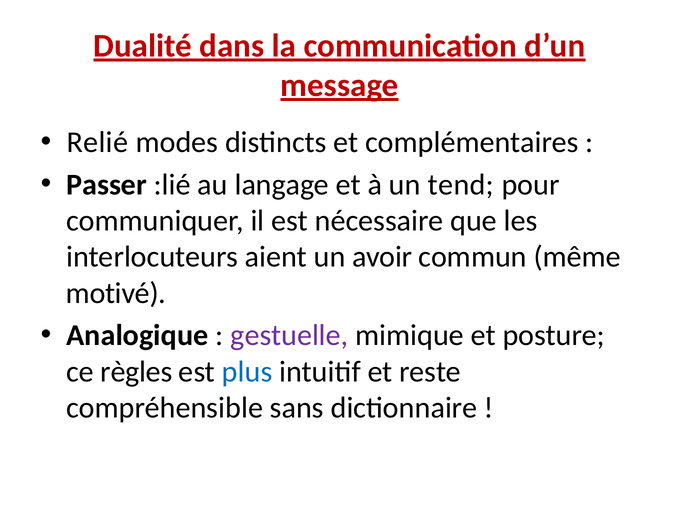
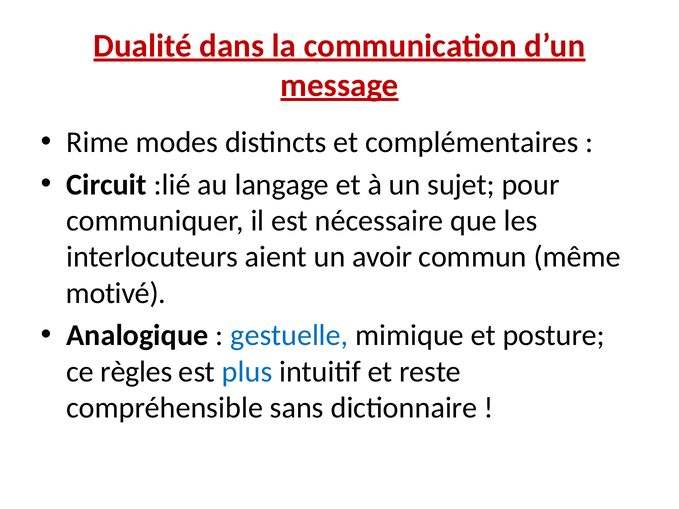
Relié: Relié -> Rime (97, 142)
Passer: Passer -> Circuit (107, 185)
tend: tend -> sujet (461, 185)
gestuelle colour: purple -> blue (289, 336)
